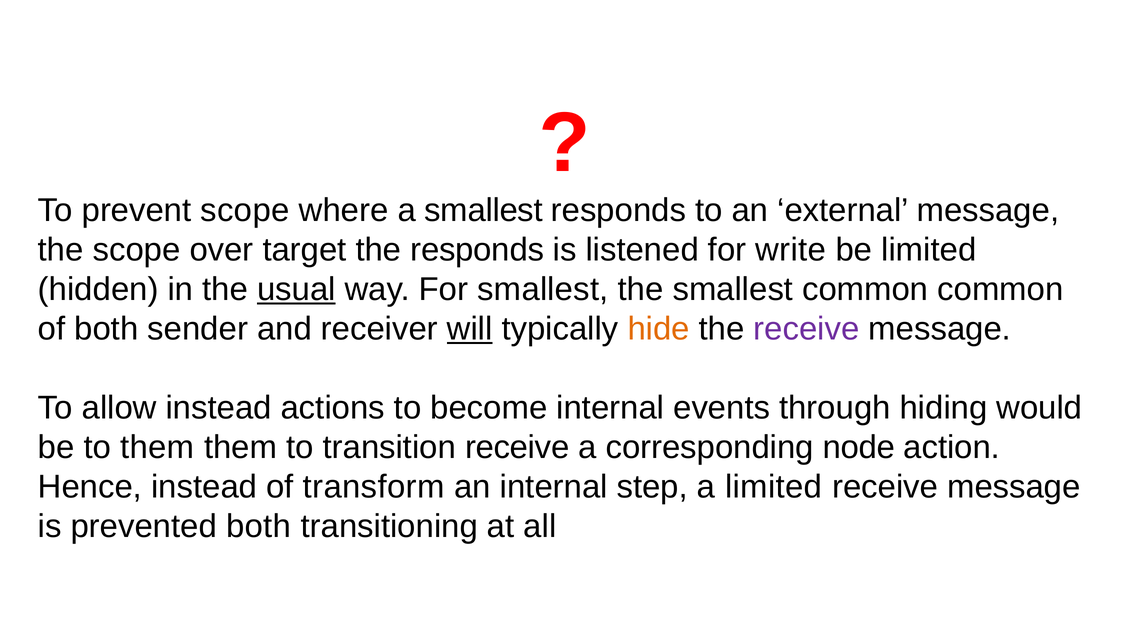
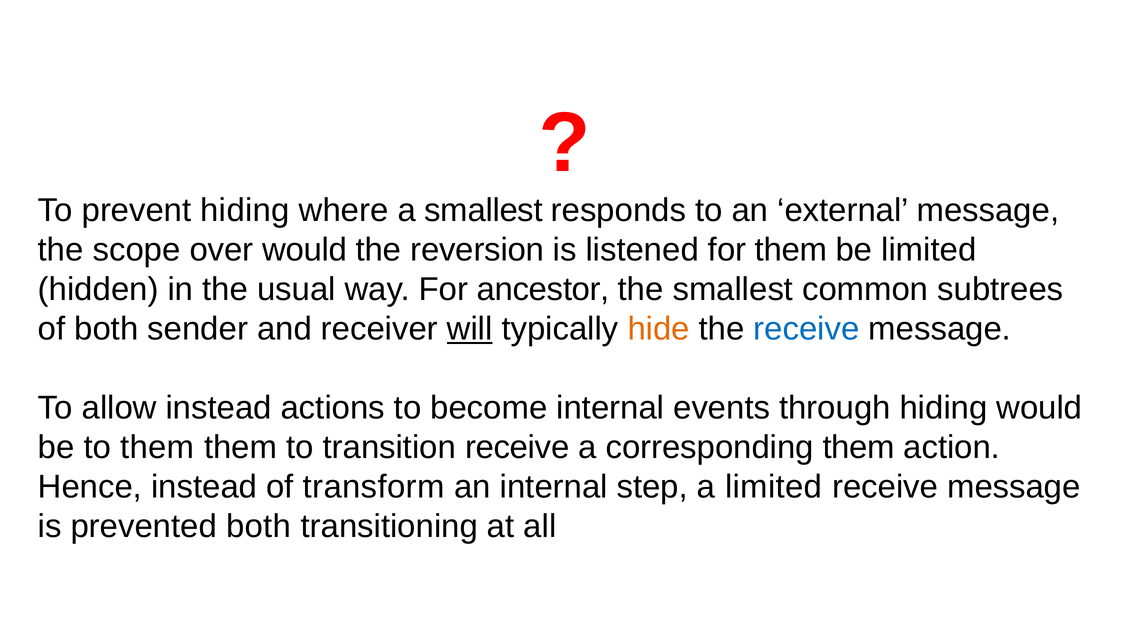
prevent scope: scope -> hiding (245, 210)
over target: target -> would (305, 250)
the responds: responds -> reversion (477, 250)
for write: write -> them (791, 250)
usual underline: present -> none (296, 289)
For smallest: smallest -> ancestor (543, 289)
common common: common -> subtrees (1000, 289)
receive colour: purple -> blue (806, 329)
corresponding node: node -> them (859, 447)
